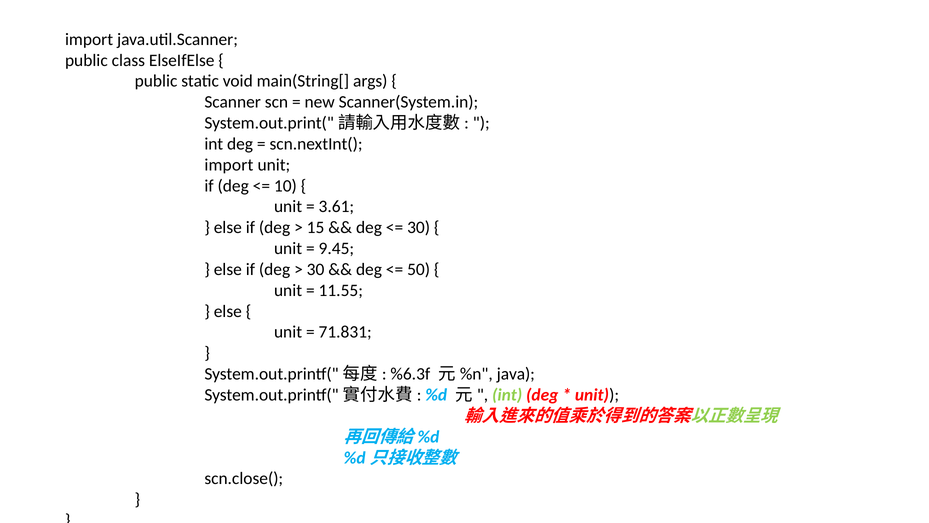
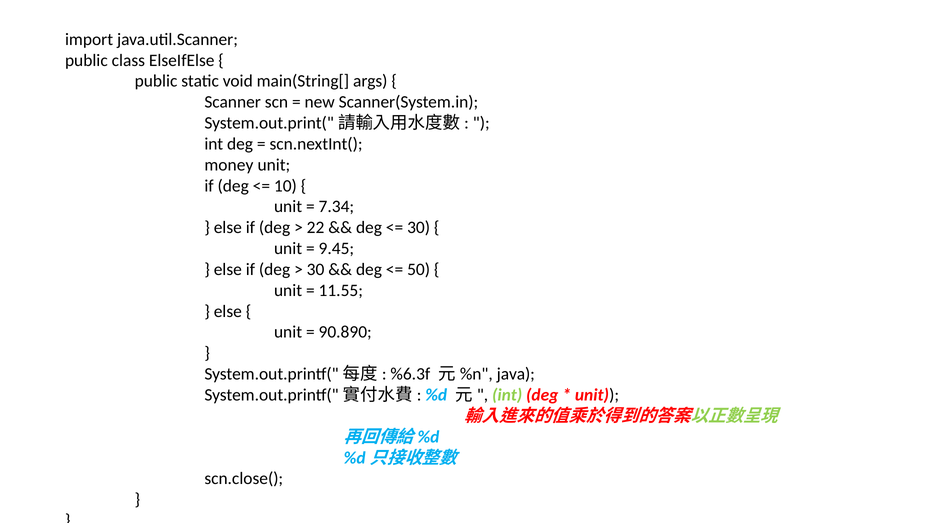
import: import -> money (229, 165)
3.61: 3.61 -> 7.34 (336, 207)
15: 15 -> 22 (316, 227)
71.831: 71.831 -> 90.890 (345, 332)
